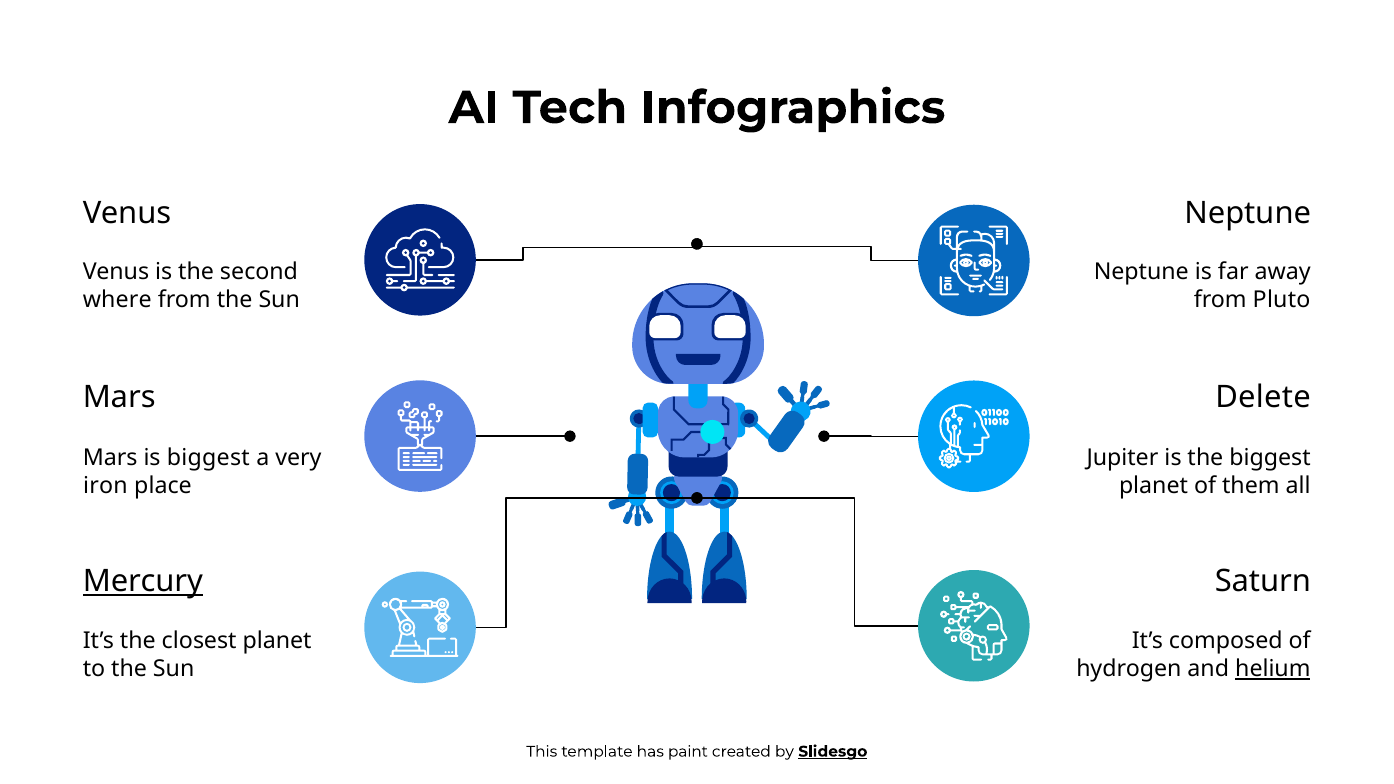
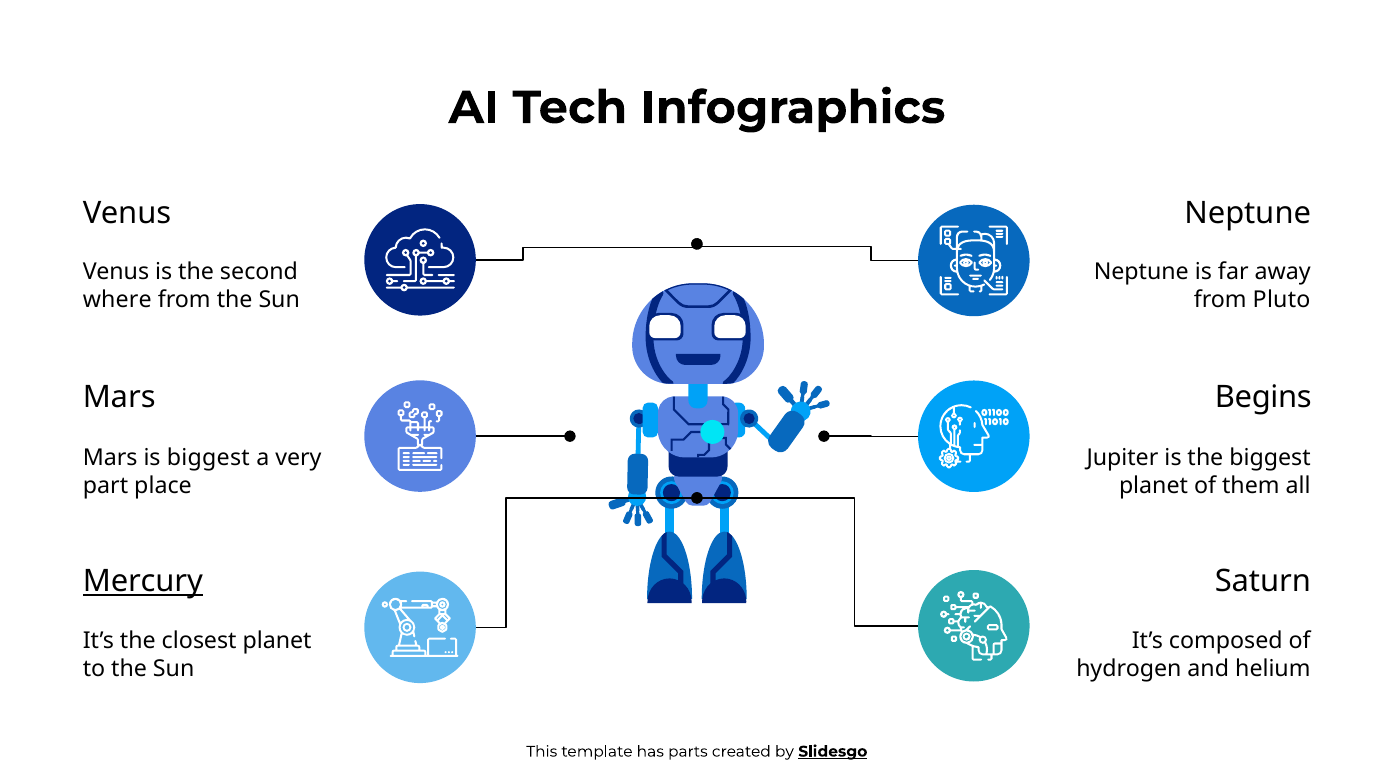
Delete: Delete -> Begins (1263, 397)
iron: iron -> part (106, 486)
helium underline: present -> none (1273, 669)
paint: paint -> parts (688, 752)
